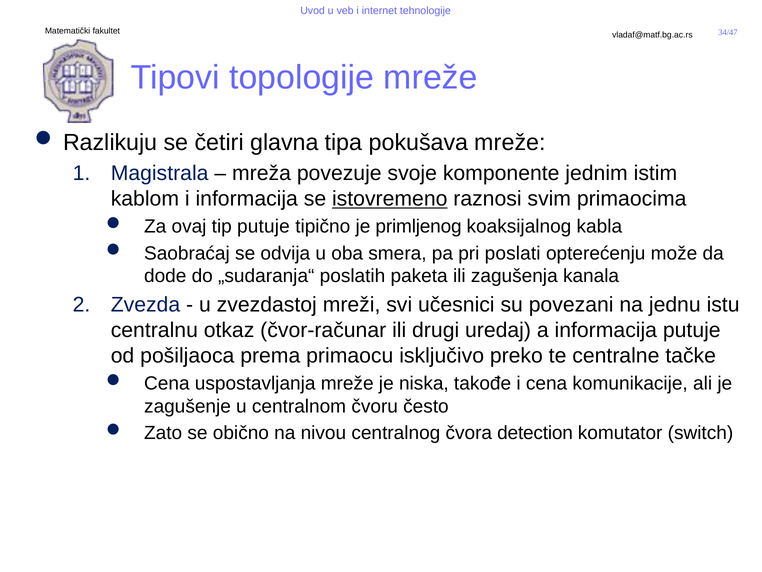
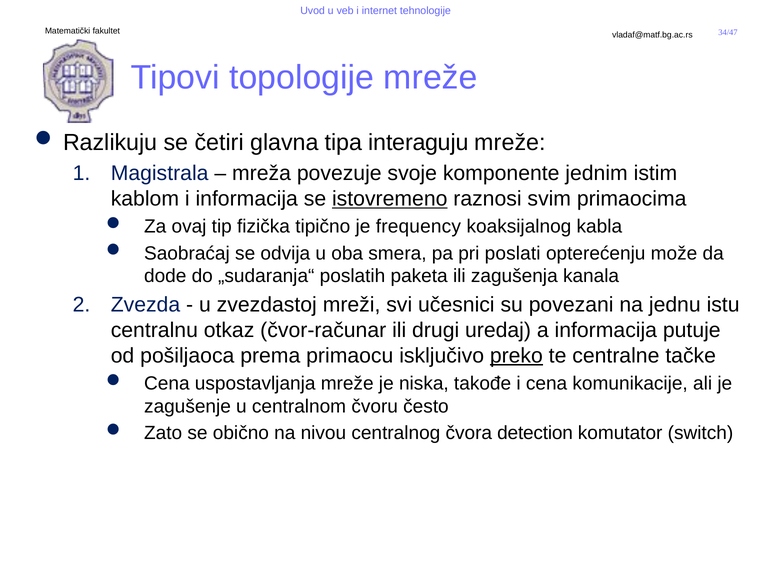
pokušava: pokušava -> interaguju (419, 142)
tip putuje: putuje -> fizička (264, 226)
primljenog: primljenog -> frequency (418, 226)
preko underline: none -> present (516, 355)
